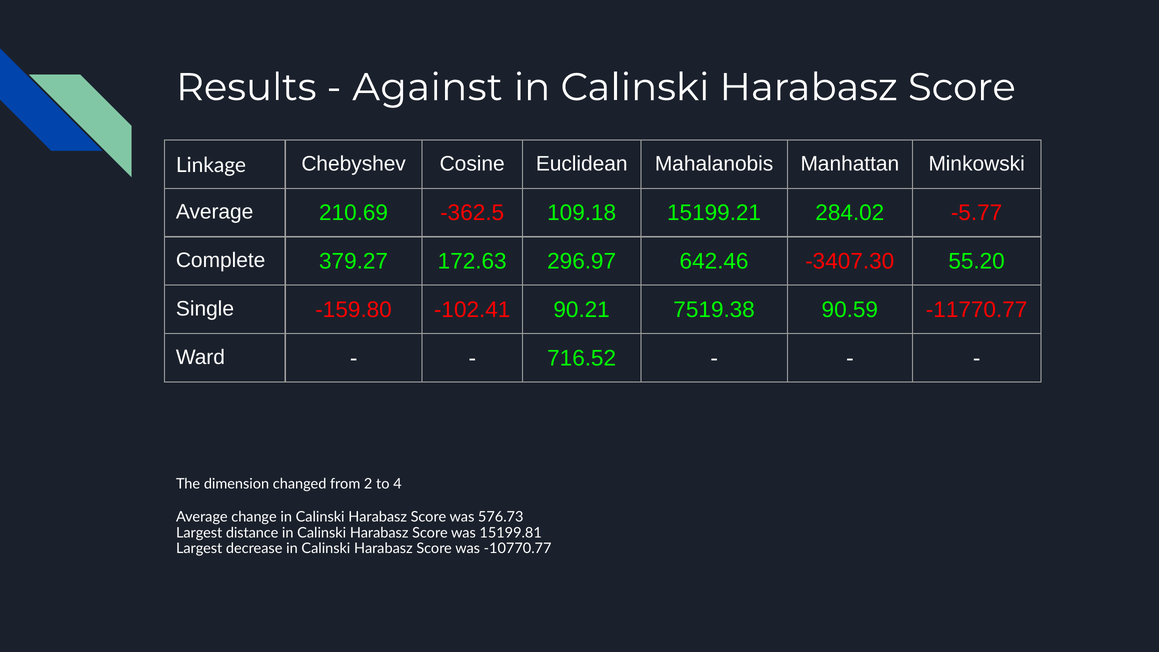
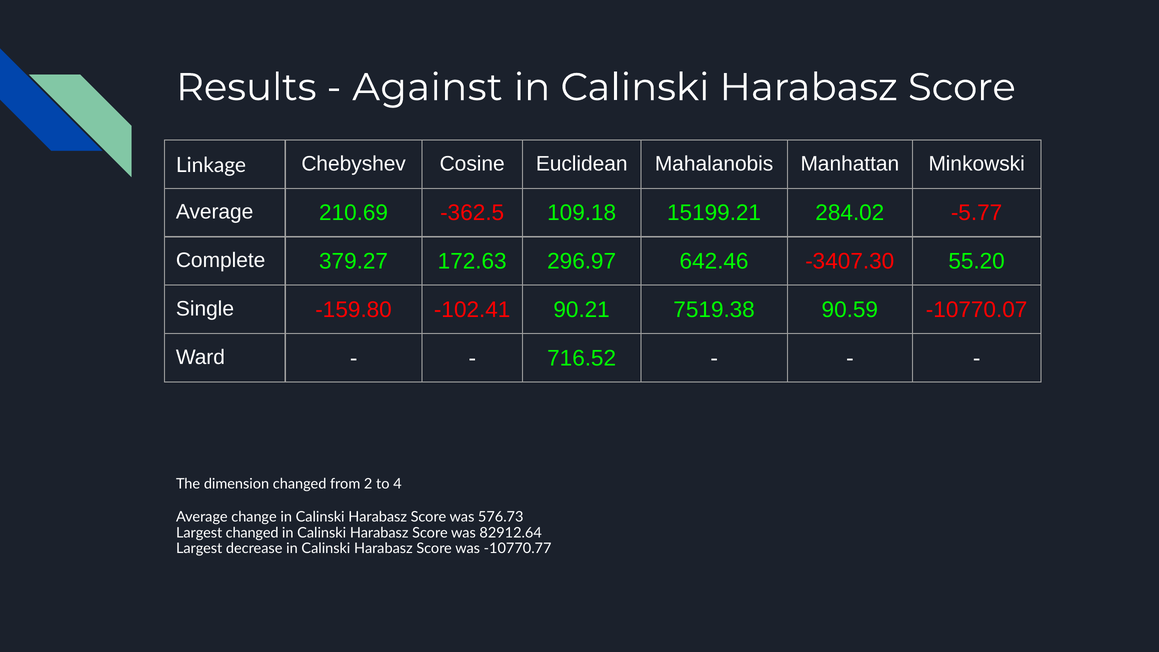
-11770.77: -11770.77 -> -10770.07 (977, 310)
Largest distance: distance -> changed (252, 533)
15199.81: 15199.81 -> 82912.64 (511, 533)
